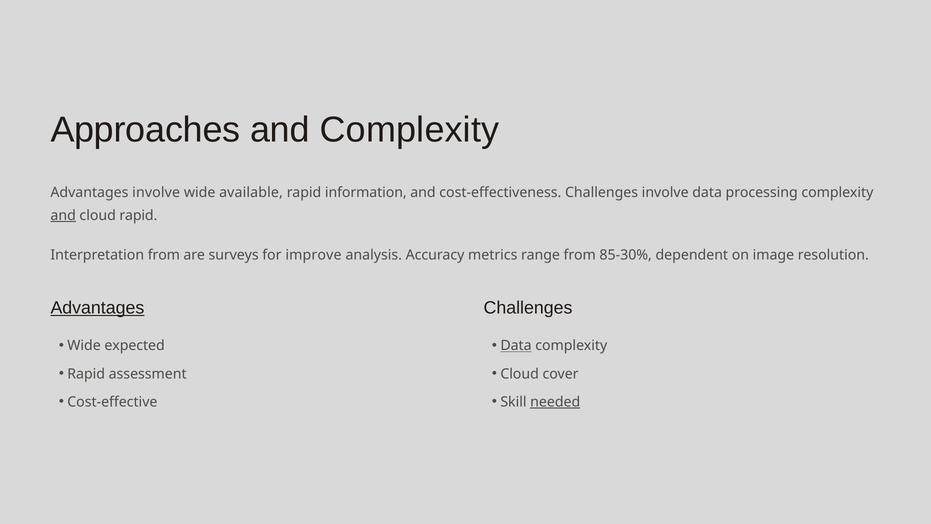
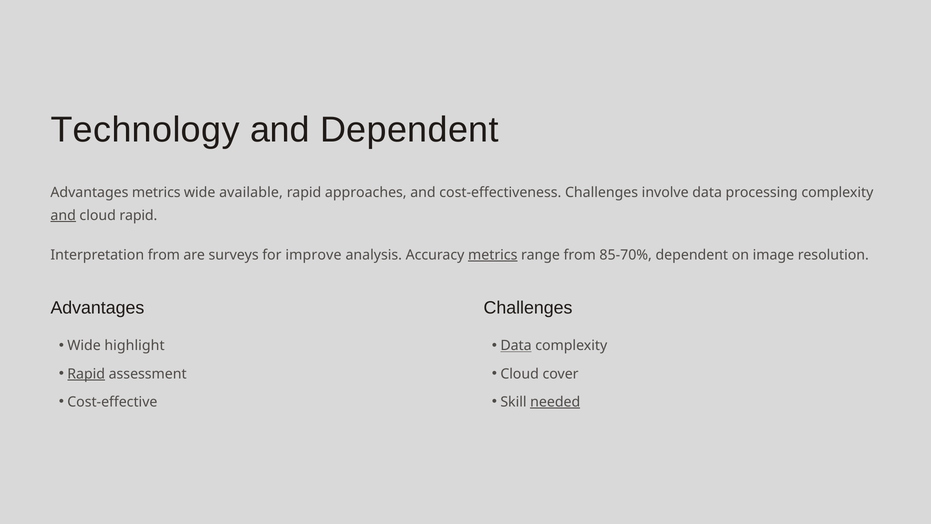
Approaches: Approaches -> Technology (145, 130)
and Complexity: Complexity -> Dependent (409, 130)
Advantages involve: involve -> metrics (156, 192)
information: information -> approaches (366, 192)
metrics underline: none -> present (493, 255)
85-30%: 85-30% -> 85-70% (626, 255)
Advantages underline: present -> none (97, 308)
expected: expected -> highlight (135, 345)
Rapid underline: none -> present (86, 374)
